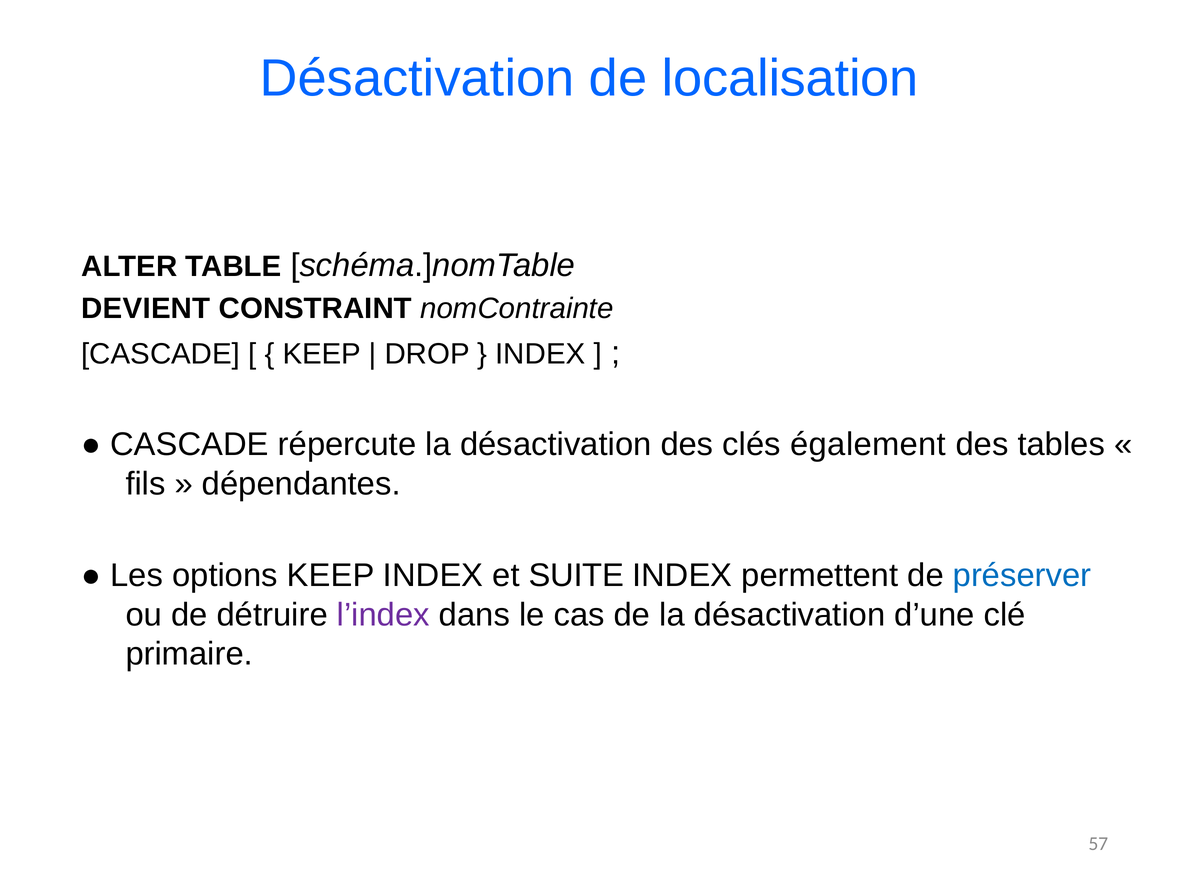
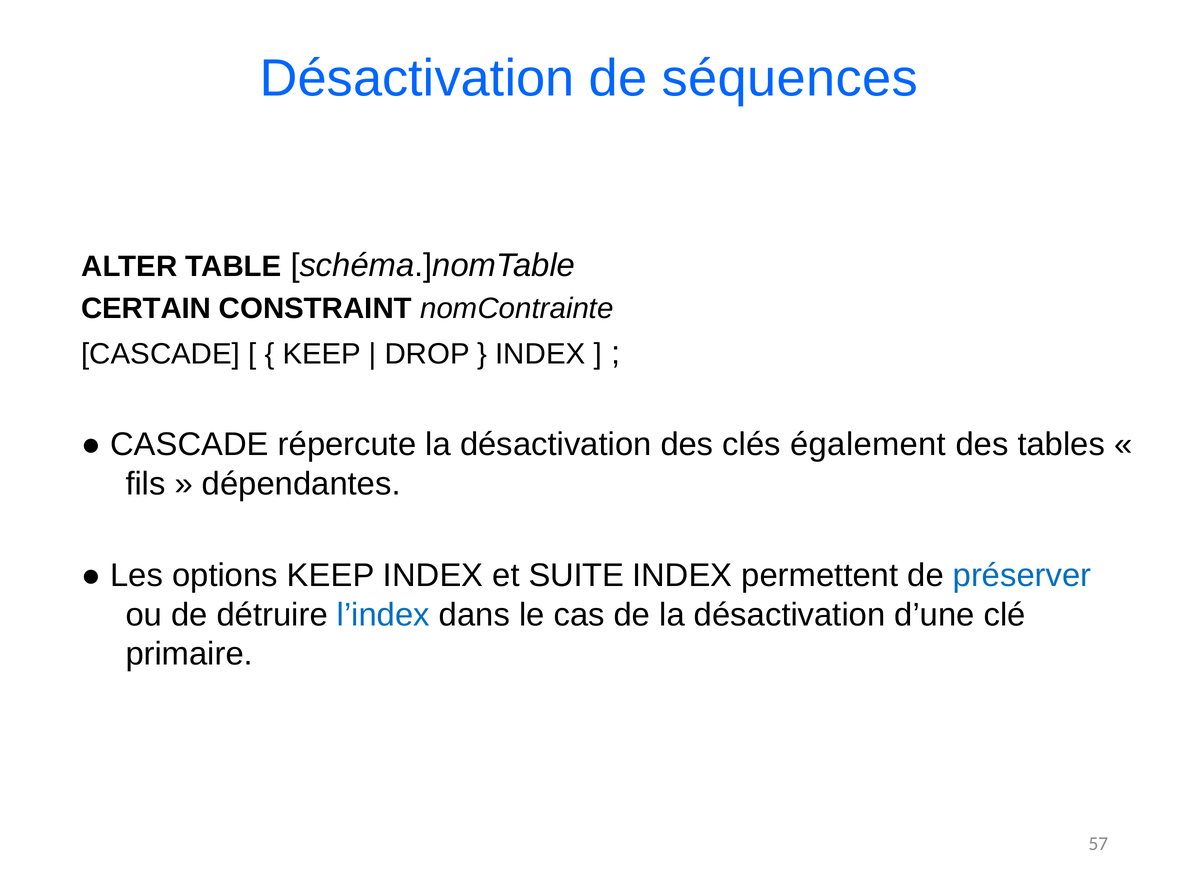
localisation: localisation -> séquences (790, 78)
DEVIENT: DEVIENT -> CERTAIN (146, 309)
l’index colour: purple -> blue (383, 615)
